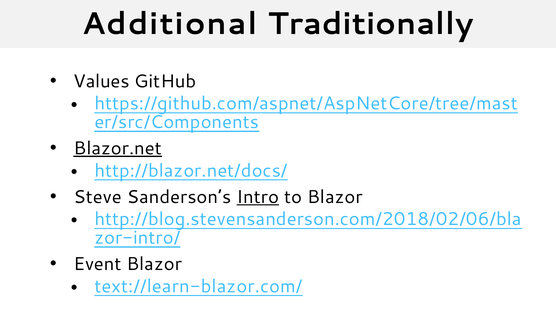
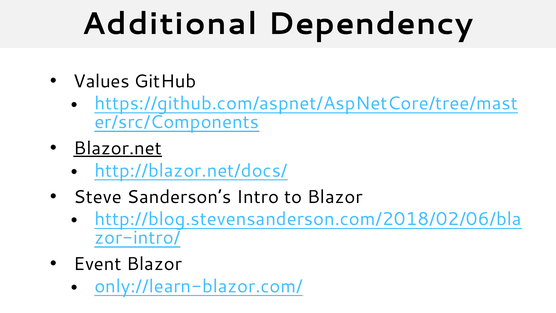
Traditionally: Traditionally -> Dependency (371, 24)
Intro underline: present -> none (258, 197)
text://learn-blazor.com/: text://learn-blazor.com/ -> only://learn-blazor.com/ (198, 286)
